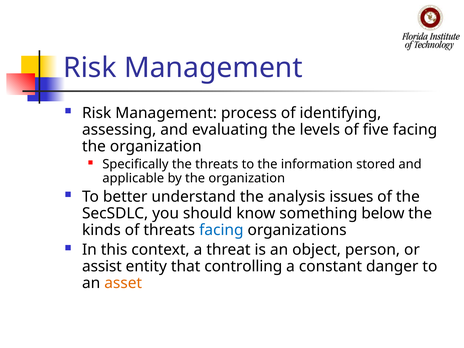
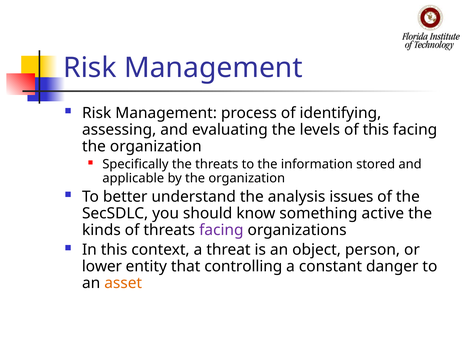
of five: five -> this (376, 130)
below: below -> active (383, 213)
facing colour: blue -> purple (221, 230)
assist: assist -> lower (102, 266)
